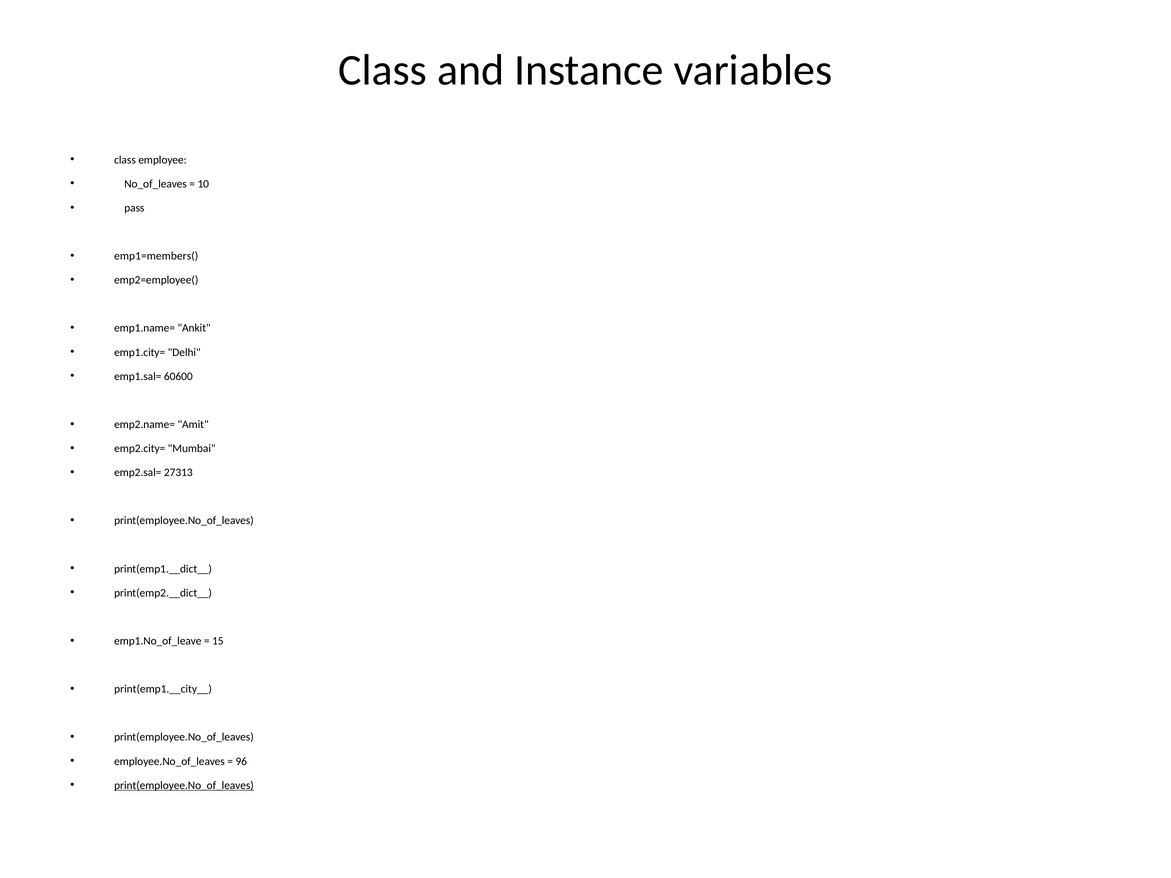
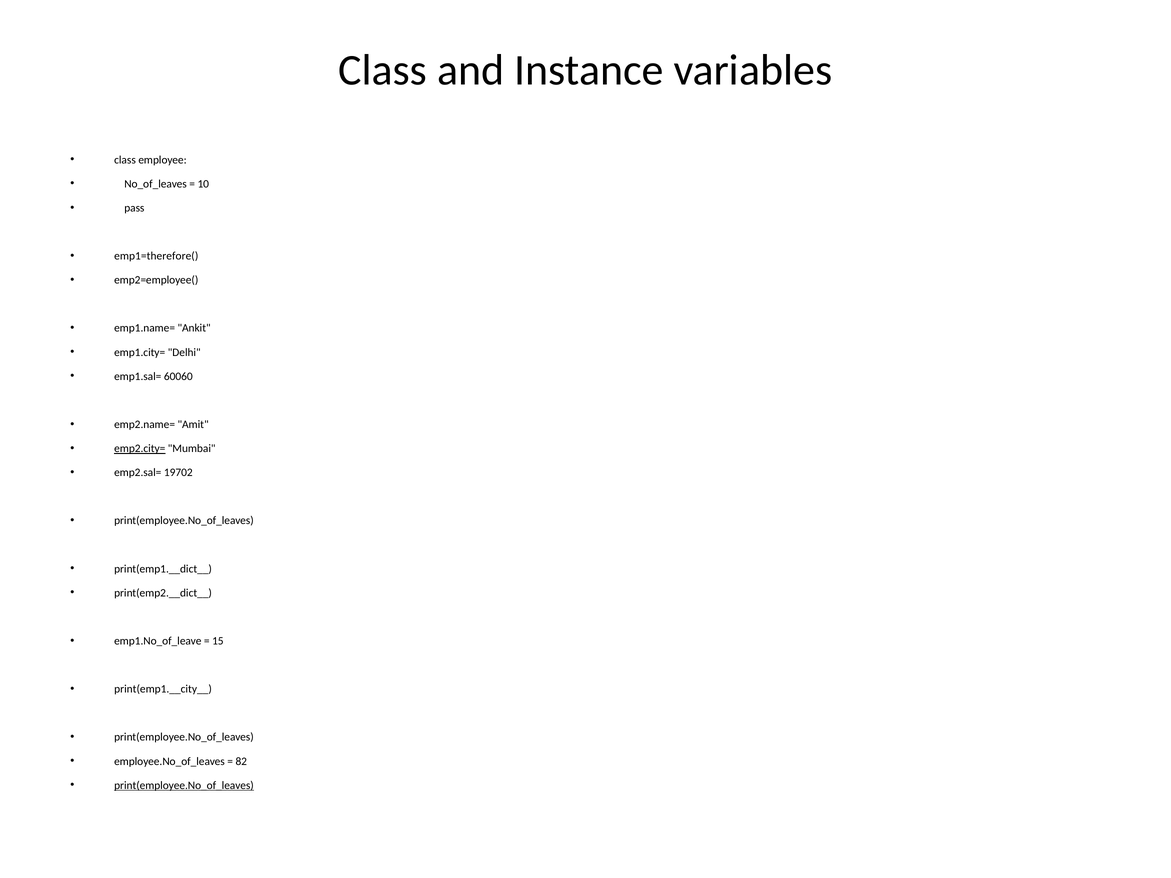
emp1=members(: emp1=members( -> emp1=therefore( (156, 256)
60600: 60600 -> 60060 (178, 376)
emp2.city= underline: none -> present (140, 449)
27313: 27313 -> 19702 (178, 473)
96: 96 -> 82 (241, 761)
